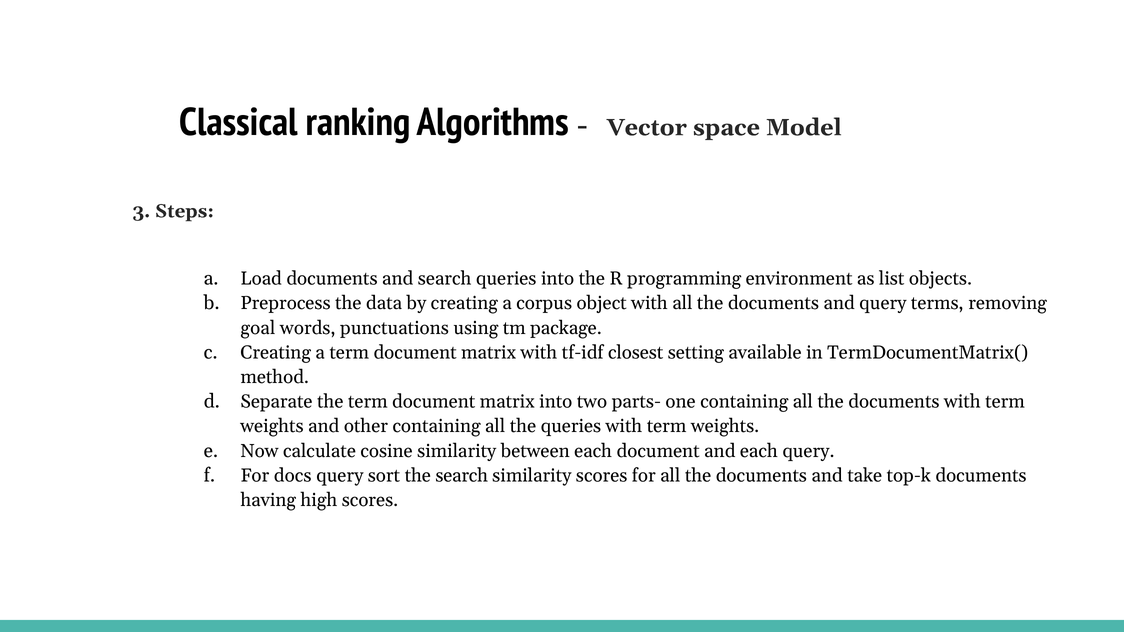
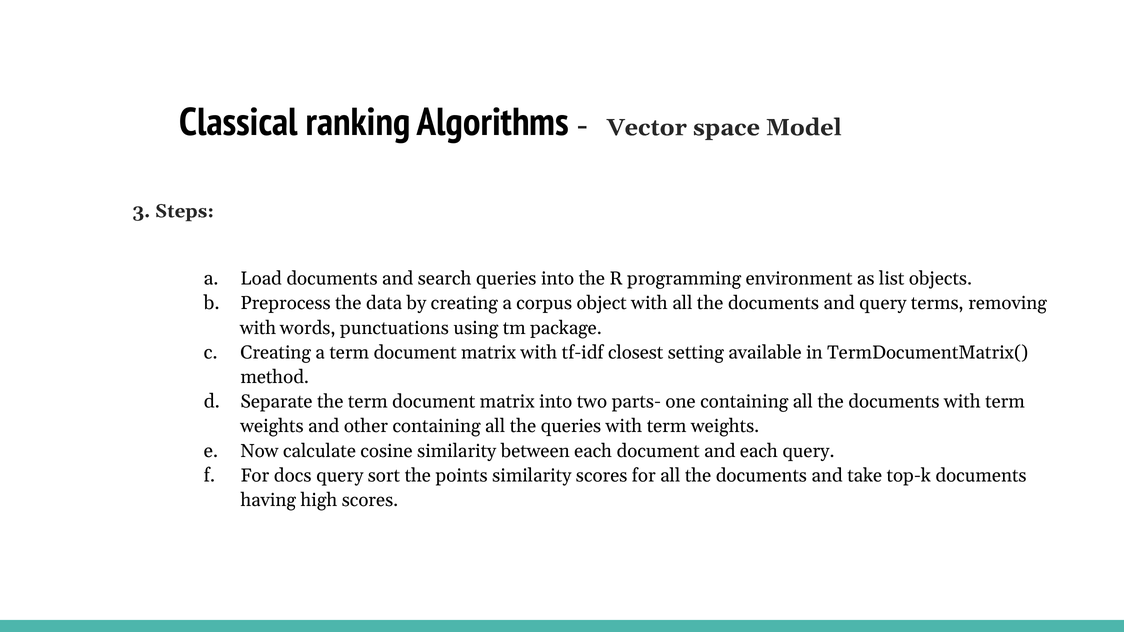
goal: goal -> with (258, 328)
the search: search -> points (462, 476)
